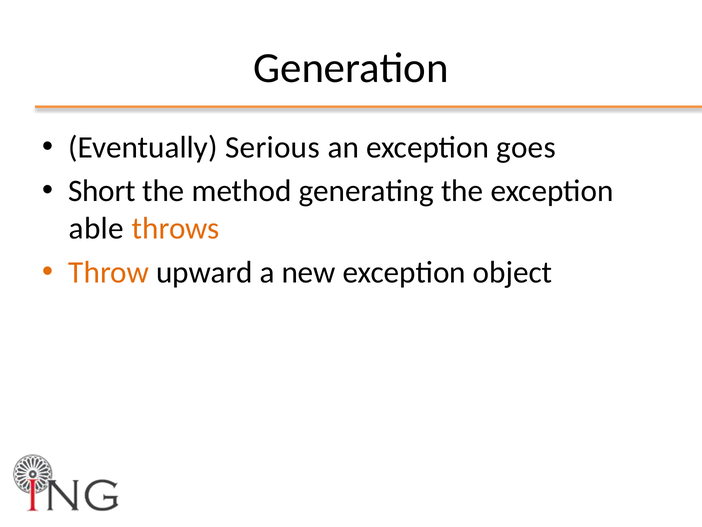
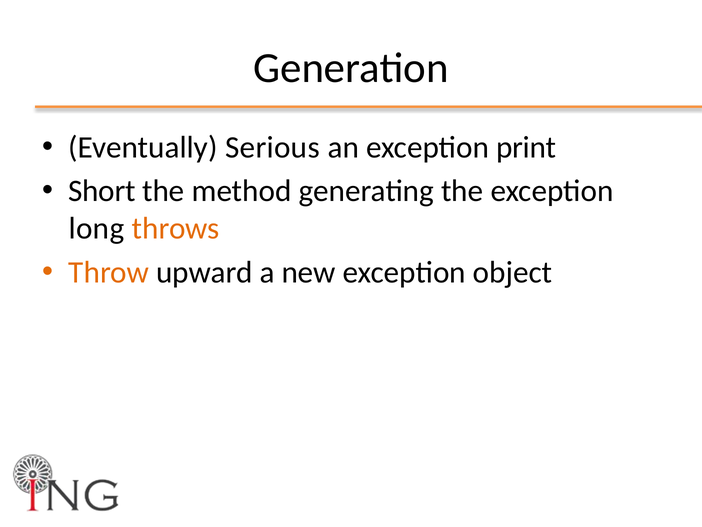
goes: goes -> print (526, 147)
able: able -> long (96, 228)
